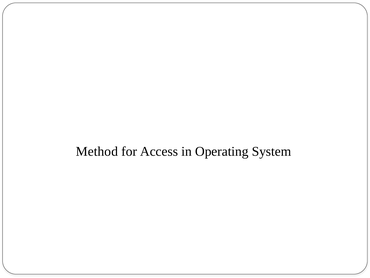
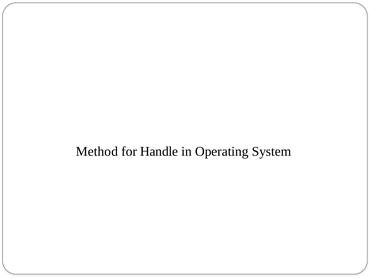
Access: Access -> Handle (159, 151)
